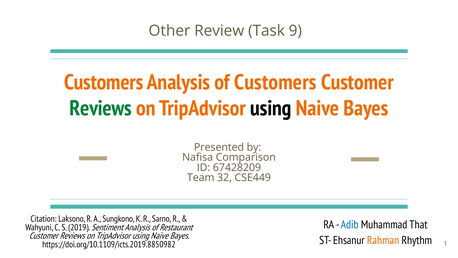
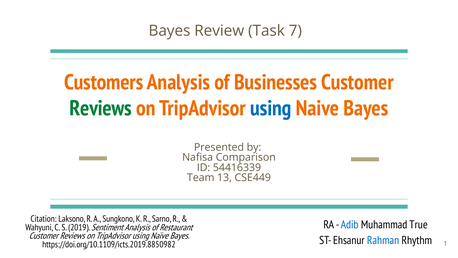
Other: Other -> Bayes (169, 31)
9: 9 -> 7 (295, 31)
of Customers: Customers -> Businesses (276, 82)
using colour: black -> blue (271, 108)
67428209: 67428209 -> 54416339 (237, 167)
32: 32 -> 13 (224, 178)
That: That -> True (419, 224)
Rahman colour: orange -> blue (383, 240)
